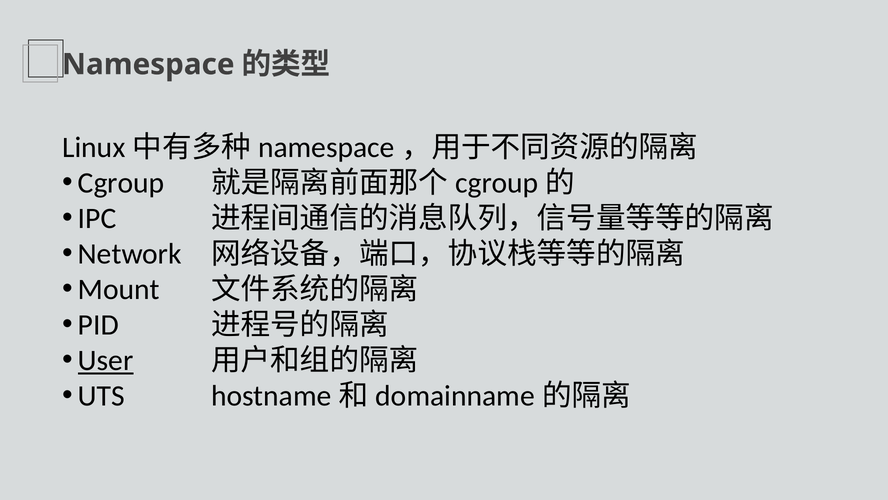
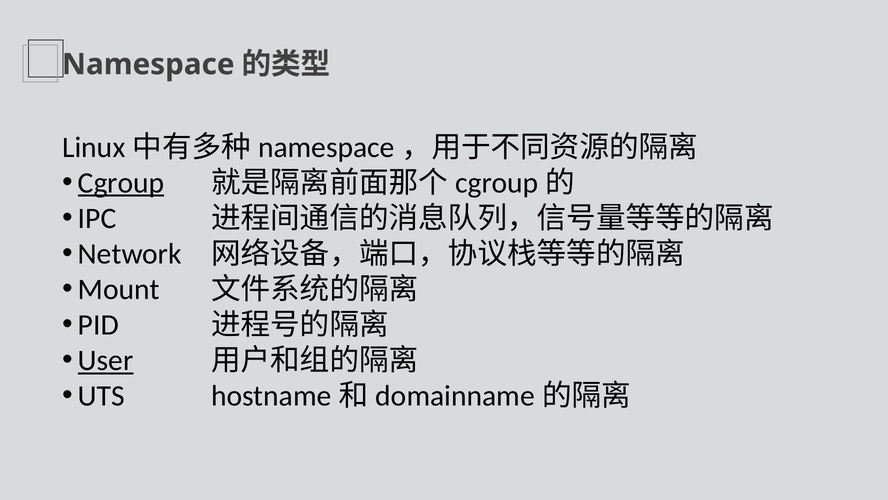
Cgroup underline: none -> present (121, 183)
